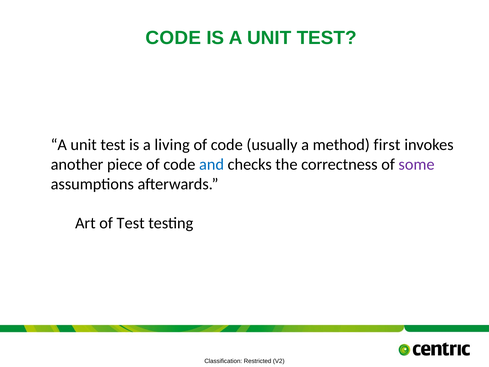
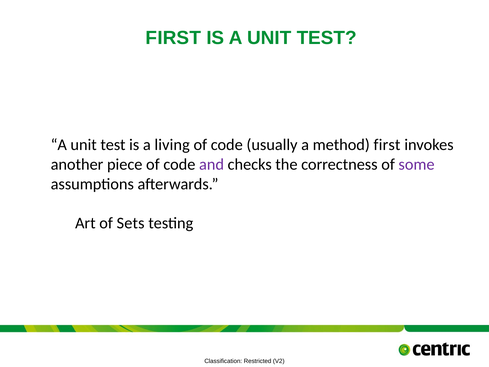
CODE: CODE -> FIRST (173, 38)
and colour: blue -> purple (212, 164)
of Test: Test -> Sets (131, 223)
